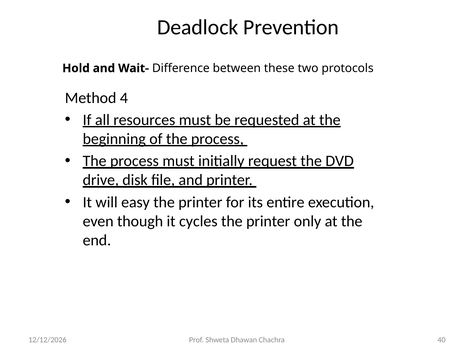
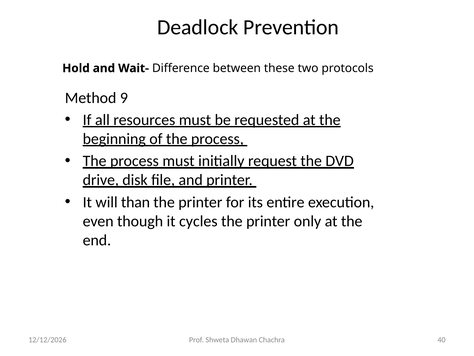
4: 4 -> 9 (124, 98)
easy: easy -> than (136, 202)
